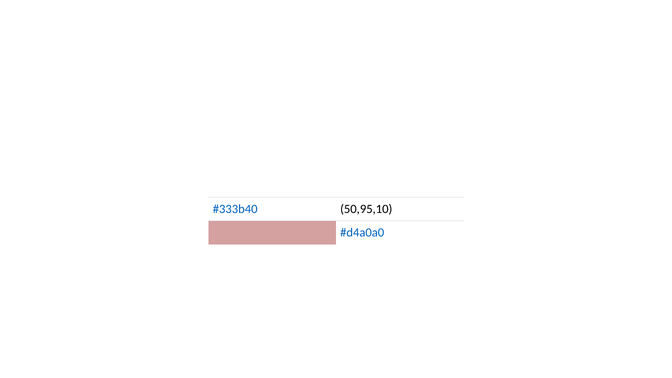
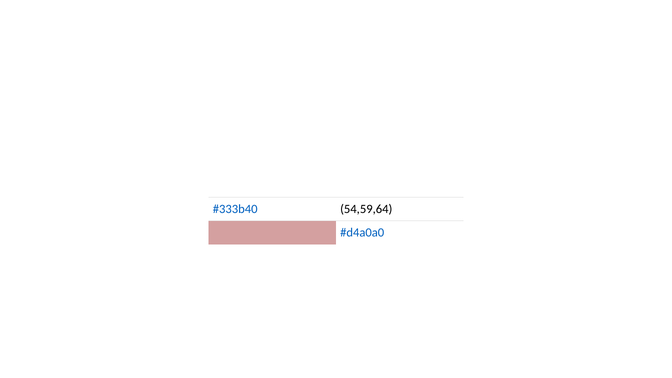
50,95,10: 50,95,10 -> 54,59,64 (366, 209)
